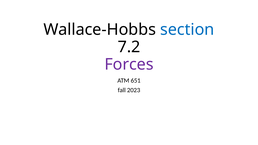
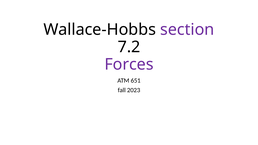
section colour: blue -> purple (187, 30)
